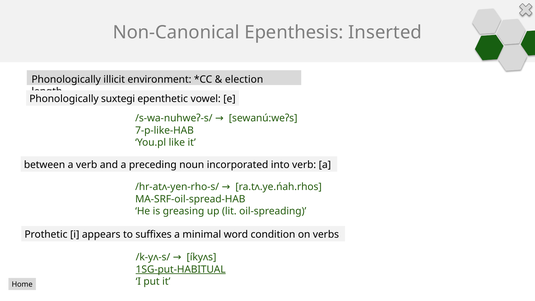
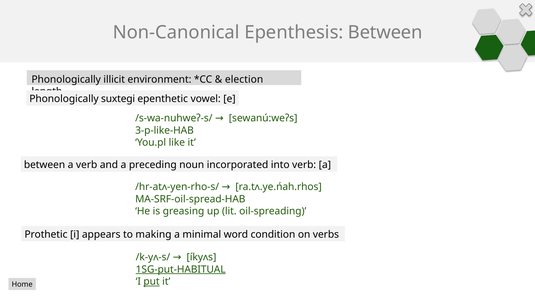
Epenthesis Inserted: Inserted -> Between (385, 32)
7-p-like-HAB: 7-p-like-HAB -> 3-p-like-HAB (164, 130)
suffixes: suffixes -> making (154, 234)
put underline: none -> present (152, 281)
